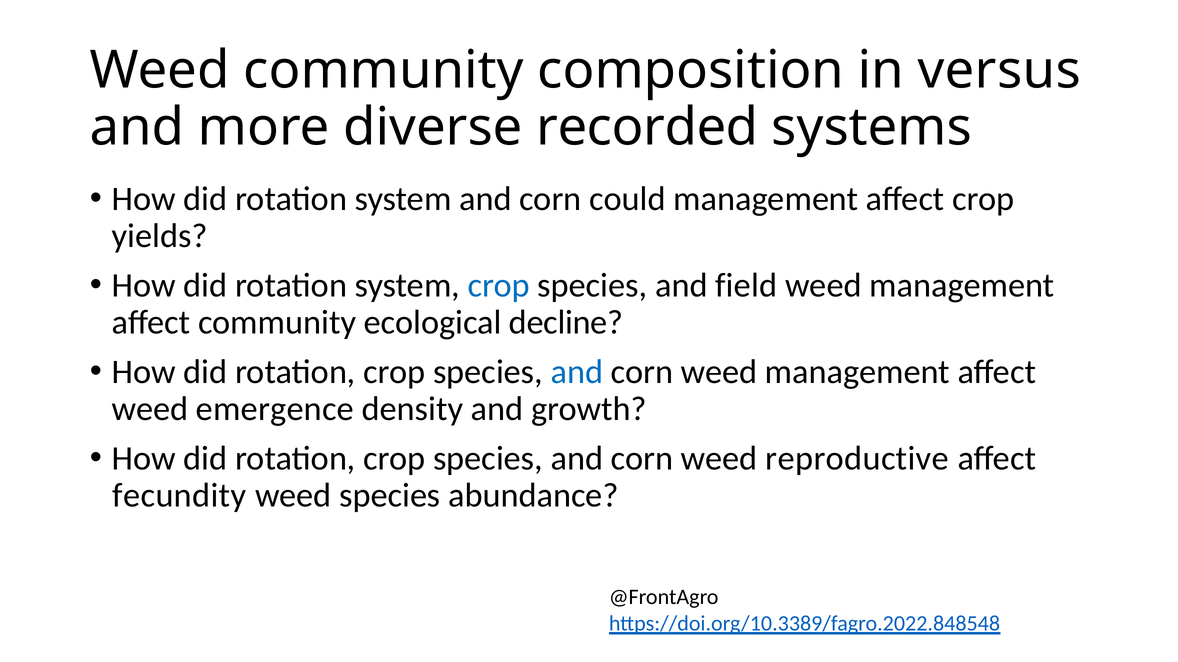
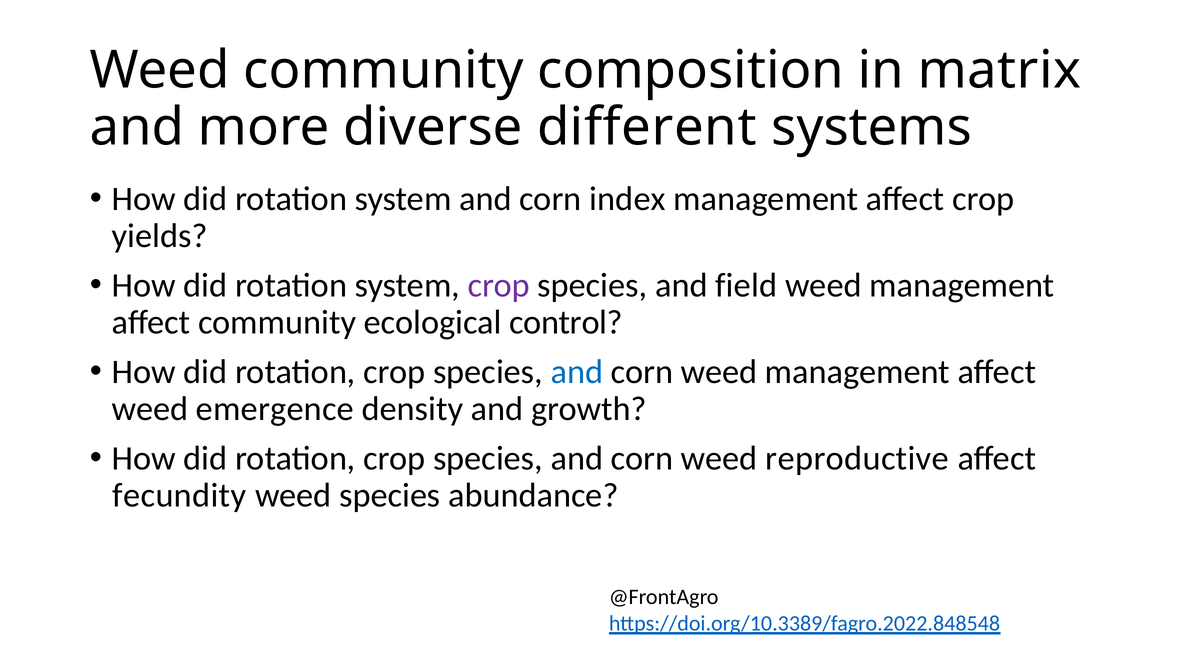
versus: versus -> matrix (999, 70)
recorded: recorded -> different (647, 127)
could: could -> index (627, 199)
crop colour: blue -> purple (499, 286)
decline: decline -> control (566, 323)
